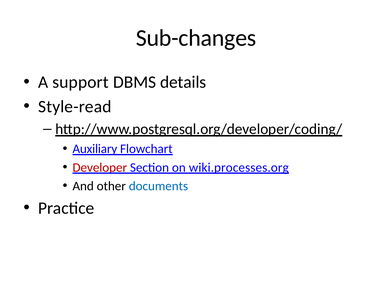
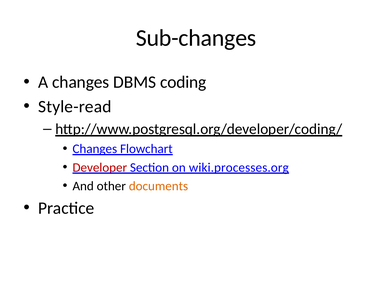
A support: support -> changes (81, 82)
details: details -> coding (183, 82)
Auxiliary: Auxiliary -> Changes (95, 149)
documents colour: blue -> orange (158, 186)
